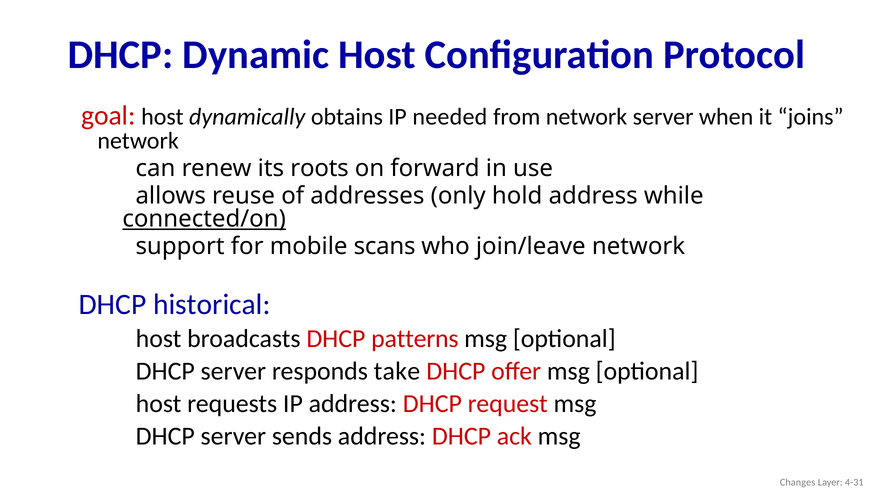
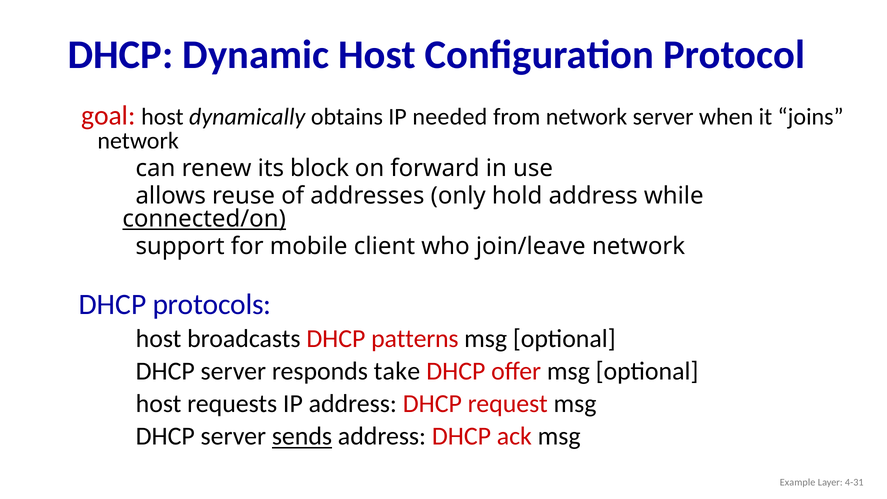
roots: roots -> block (320, 168)
scans: scans -> client (384, 246)
historical: historical -> protocols (212, 304)
sends underline: none -> present (302, 436)
Changes: Changes -> Example (798, 483)
